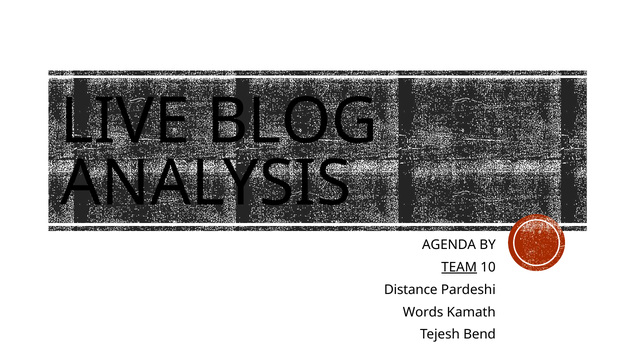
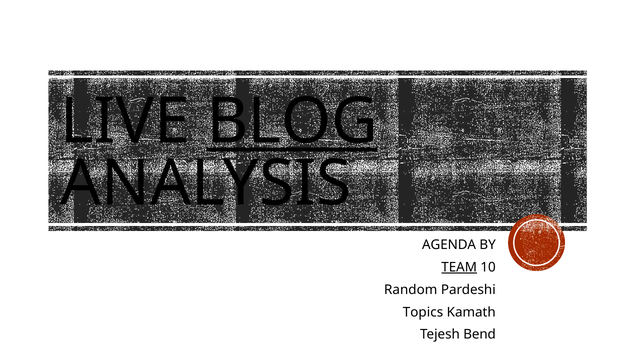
BLOG underline: none -> present (292, 122)
Distance: Distance -> Random (411, 290)
Words: Words -> Topics (423, 312)
